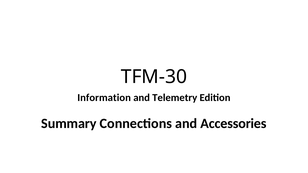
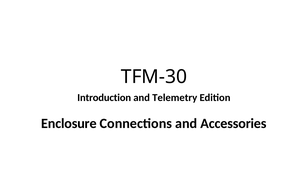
Information: Information -> Introduction (104, 98)
Summary: Summary -> Enclosure (69, 124)
